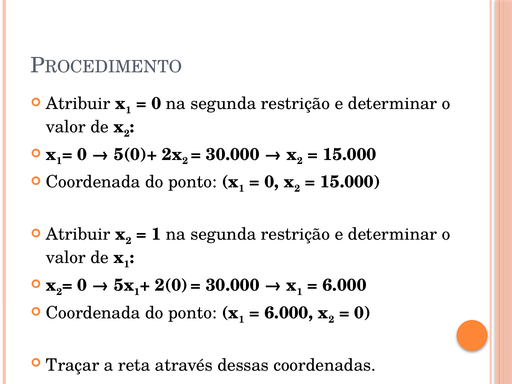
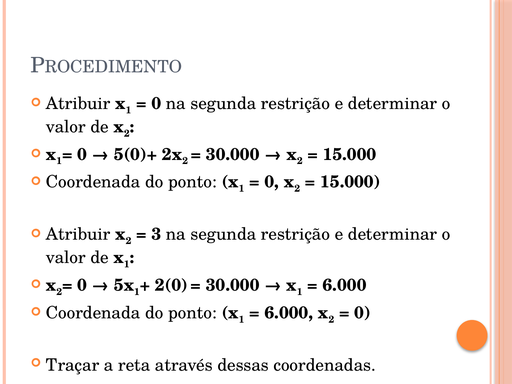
1: 1 -> 3 (156, 234)
